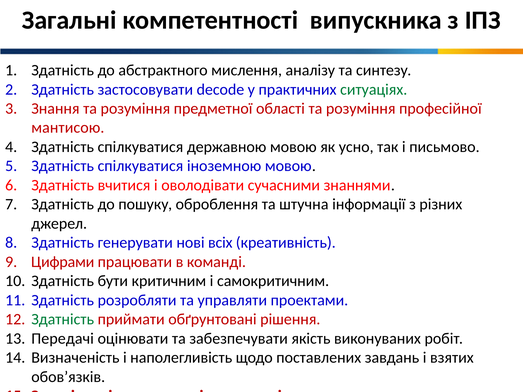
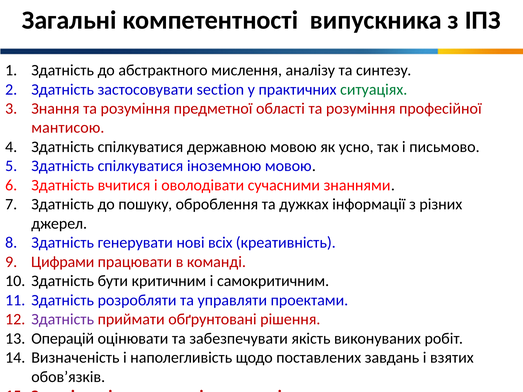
decode: decode -> section (220, 89)
штучна: штучна -> дужках (304, 204)
Здатність colour: green -> purple (63, 320)
Передачі: Передачі -> Операцій (63, 339)
